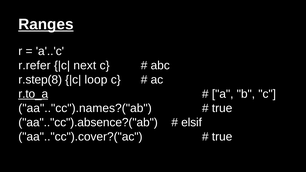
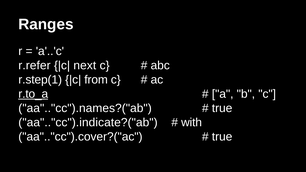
Ranges underline: present -> none (46, 24)
r.step(8: r.step(8 -> r.step(1 (40, 80)
loop: loop -> from (96, 80)
aa".."cc").absence?("ab: aa".."cc").absence?("ab -> aa".."cc").indicate?("ab (88, 123)
elsif: elsif -> with (192, 123)
